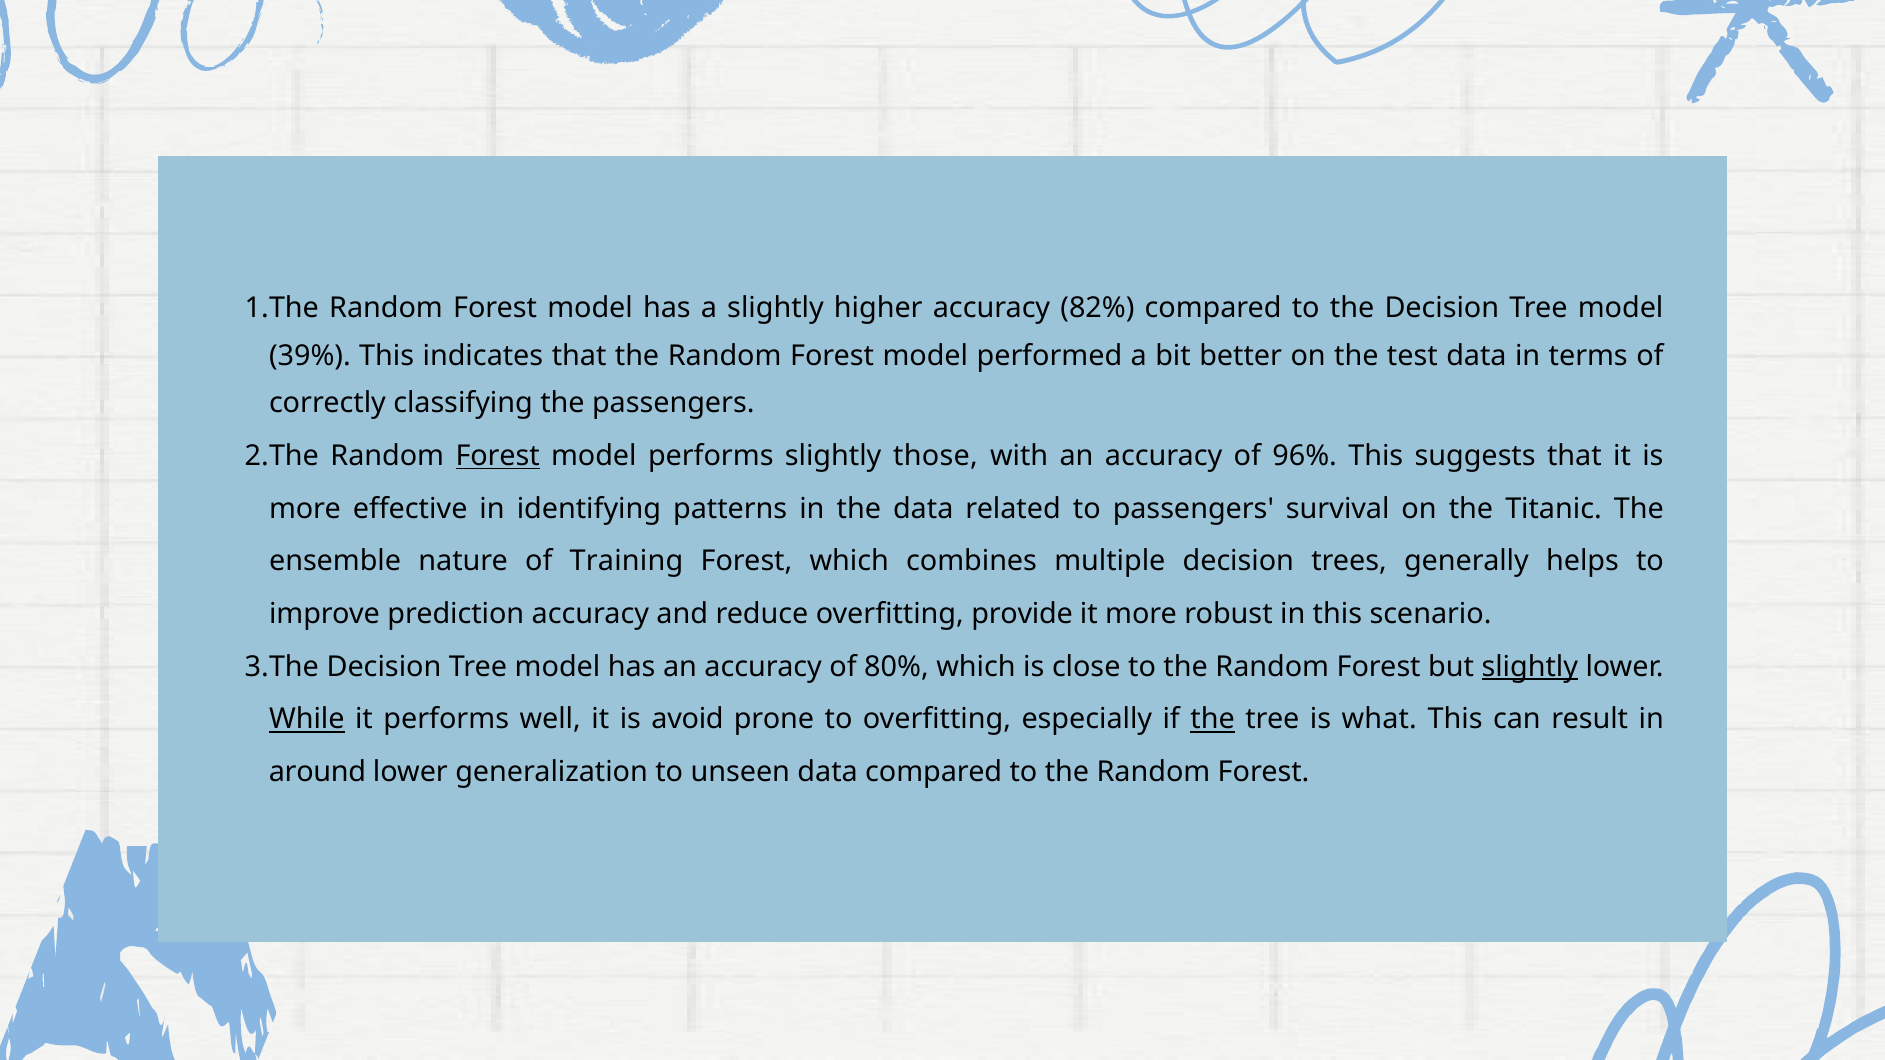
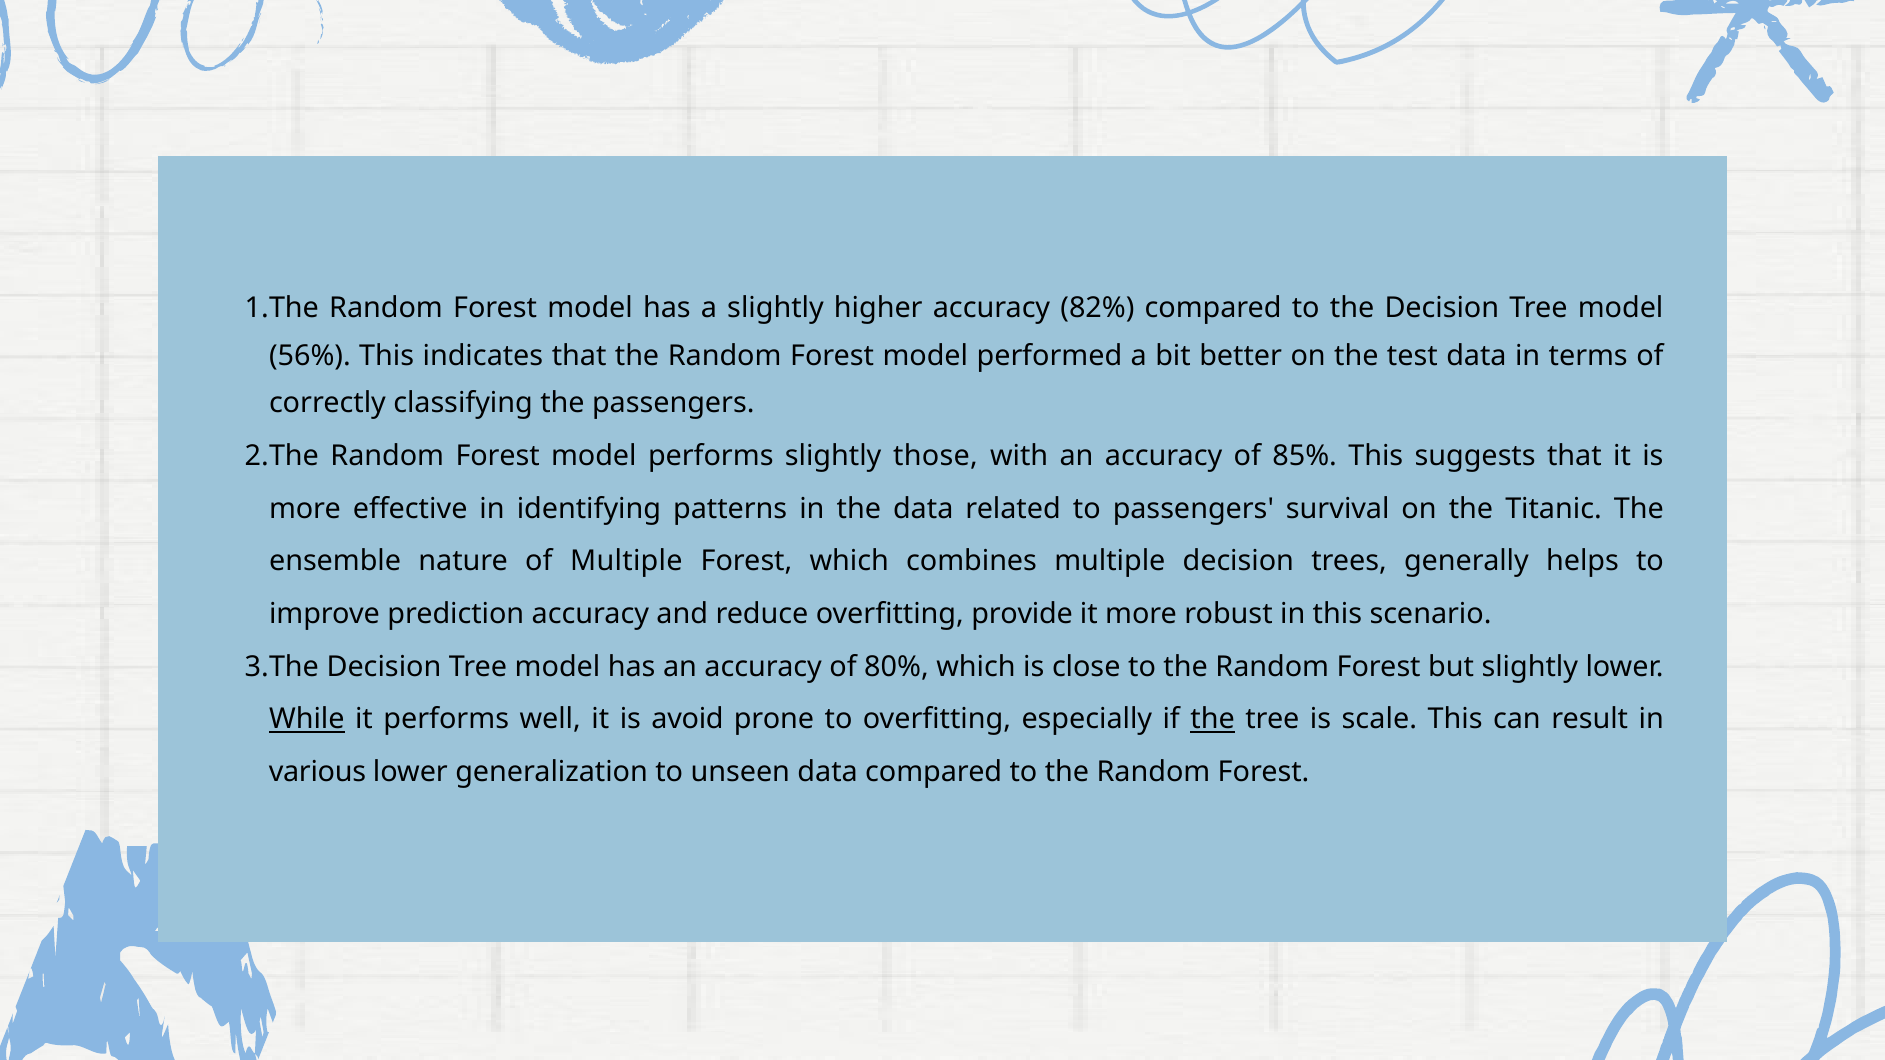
39%: 39% -> 56% (310, 356)
Forest underline: present -> none (498, 456)
96%: 96% -> 85% (1305, 456)
of Training: Training -> Multiple (626, 562)
slightly underline: present -> none (1530, 667)
what: what -> scale (1379, 720)
around: around -> various (317, 772)
